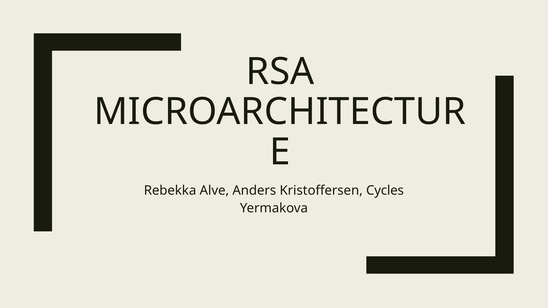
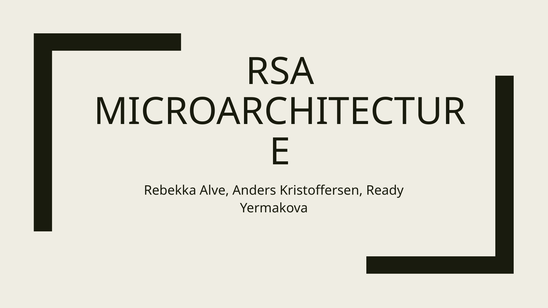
Cycles: Cycles -> Ready (385, 191)
